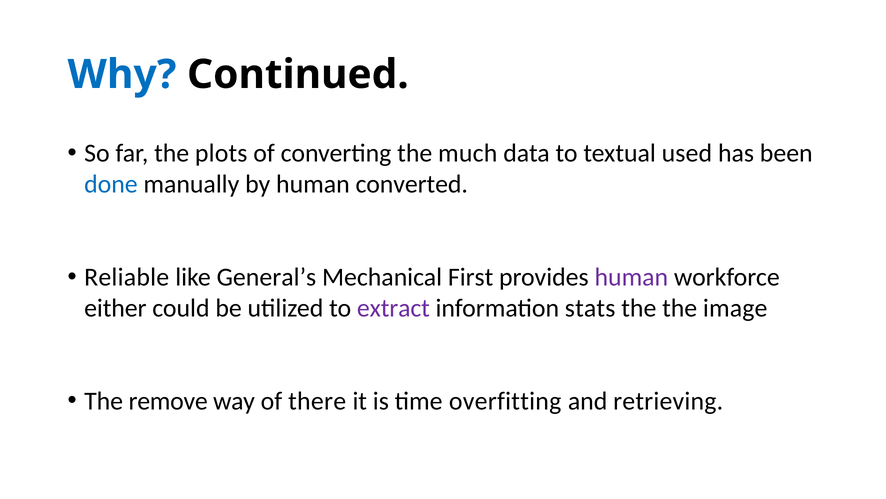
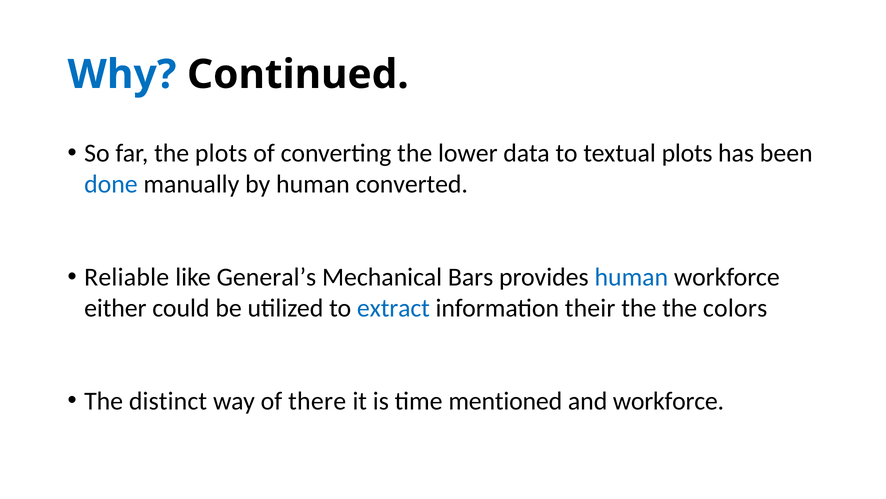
much: much -> lower (468, 153)
textual used: used -> plots (687, 153)
First: First -> Bars (471, 277)
human colour: purple -> blue (631, 277)
extract colour: purple -> blue (393, 308)
stats: stats -> their (590, 308)
image: image -> colors (735, 308)
remove: remove -> distinct (168, 401)
overfitting: overfitting -> mentioned (505, 401)
and retrieving: retrieving -> workforce (668, 401)
